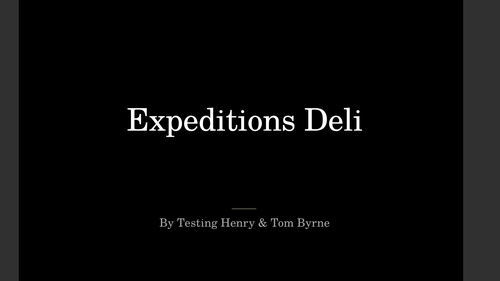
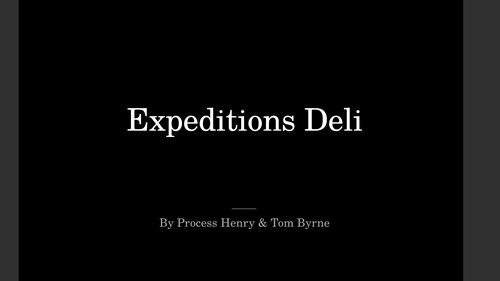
Testing: Testing -> Process (197, 223)
